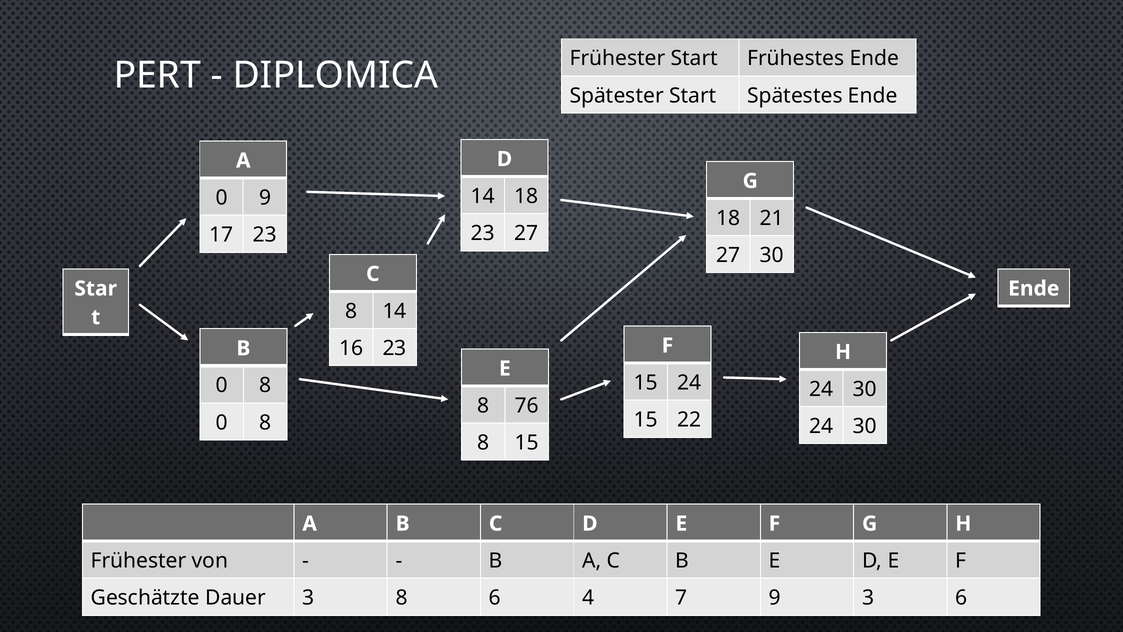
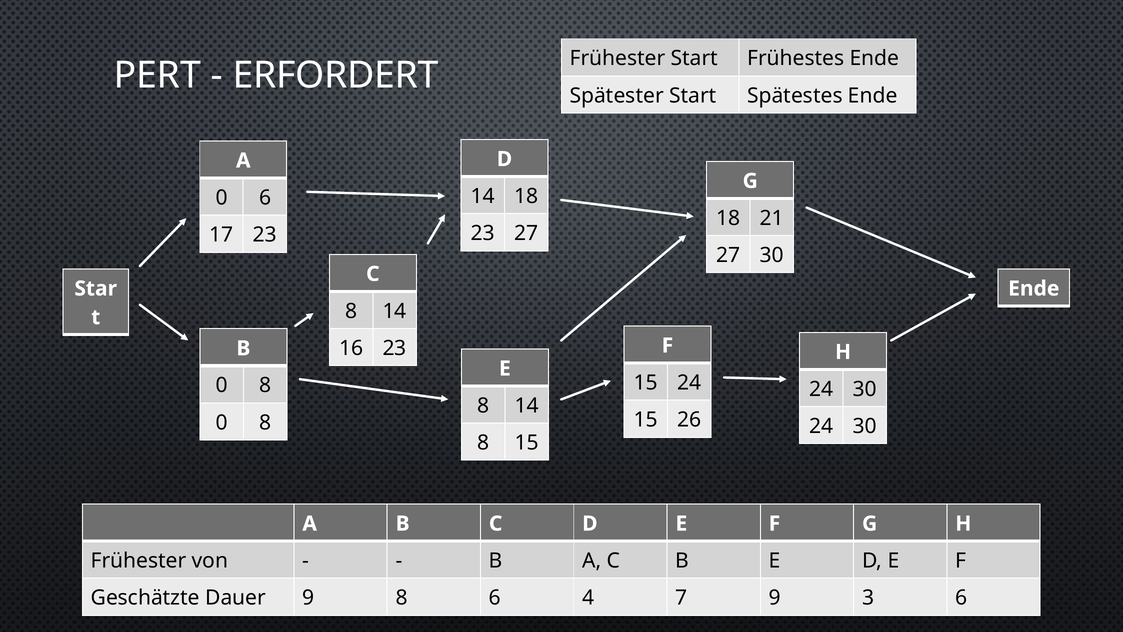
DIPLOMICA: DIPLOMICA -> ERFORDERT (336, 75)
0 9: 9 -> 6 (265, 198)
76: 76 -> 14 (527, 405)
22: 22 -> 26 (689, 420)
Dauer 3: 3 -> 9 (308, 598)
